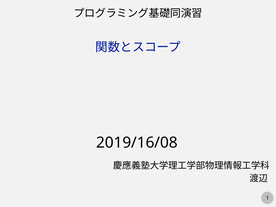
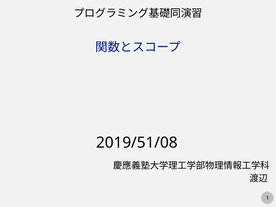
2019/16/08: 2019/16/08 -> 2019/51/08 (137, 143)
